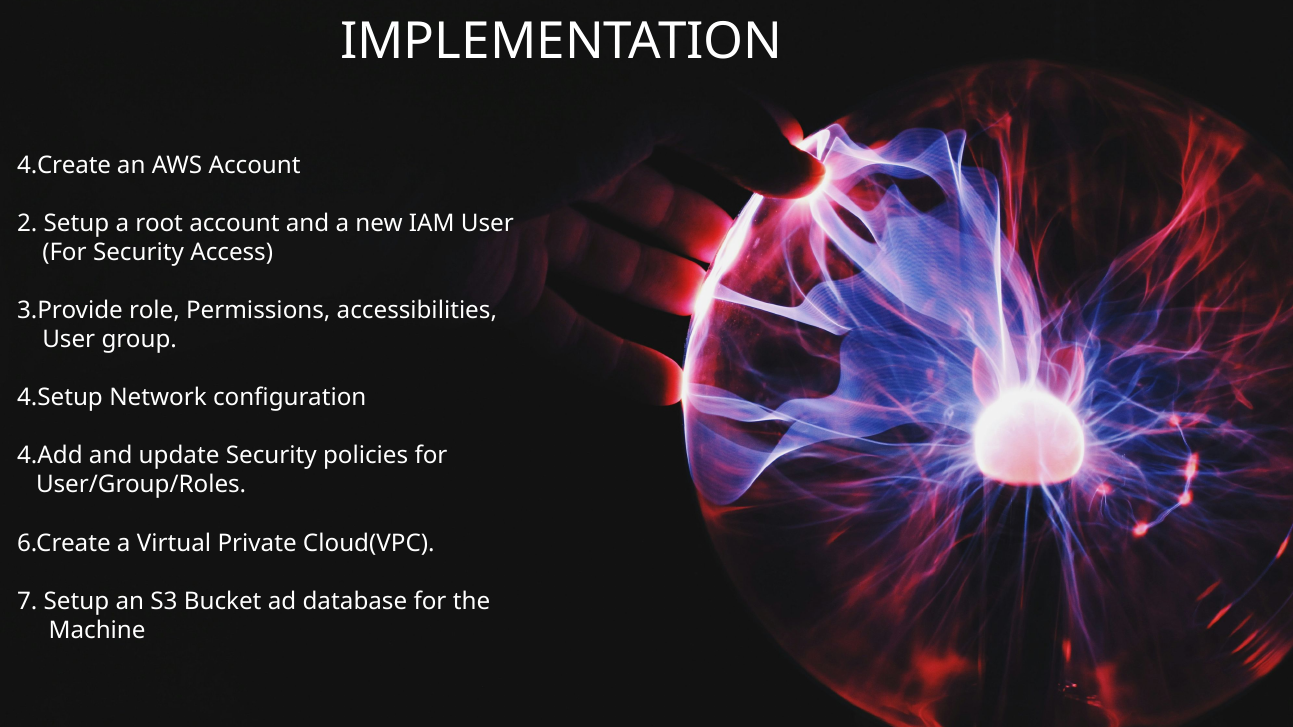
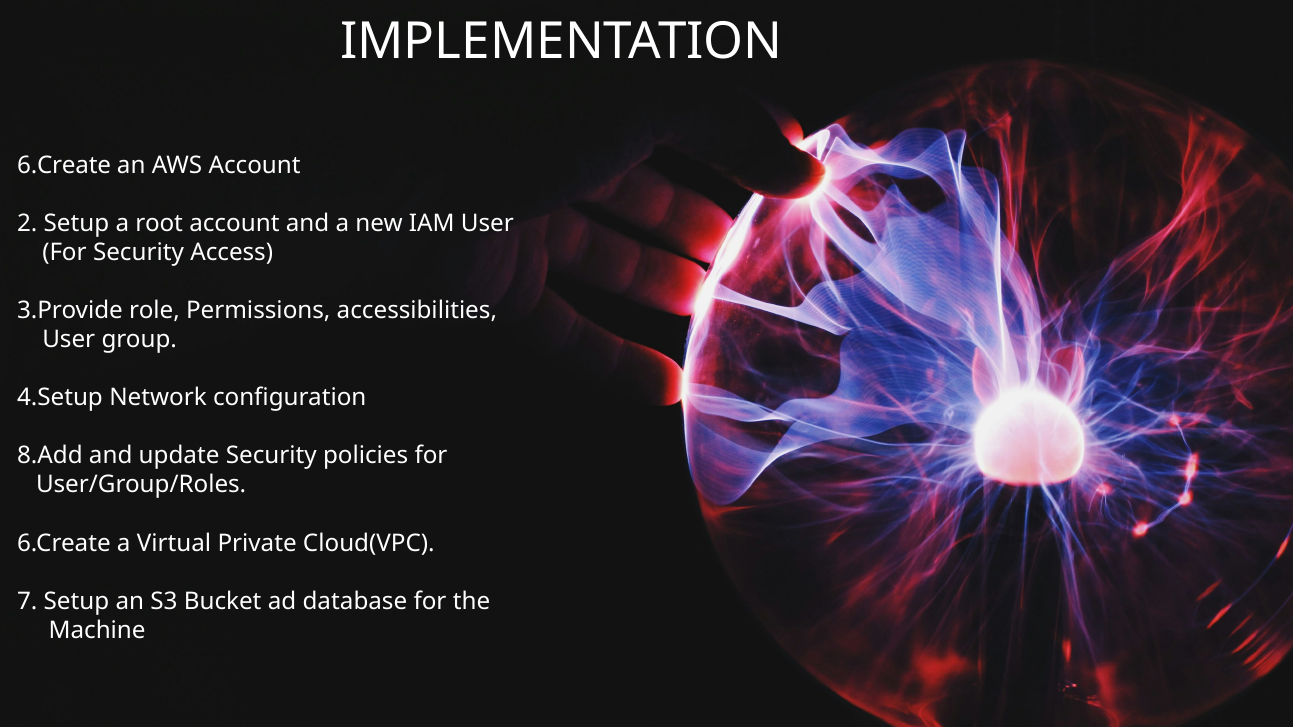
4.Create: 4.Create -> 6.Create (64, 165)
4.Add: 4.Add -> 8.Add (50, 456)
